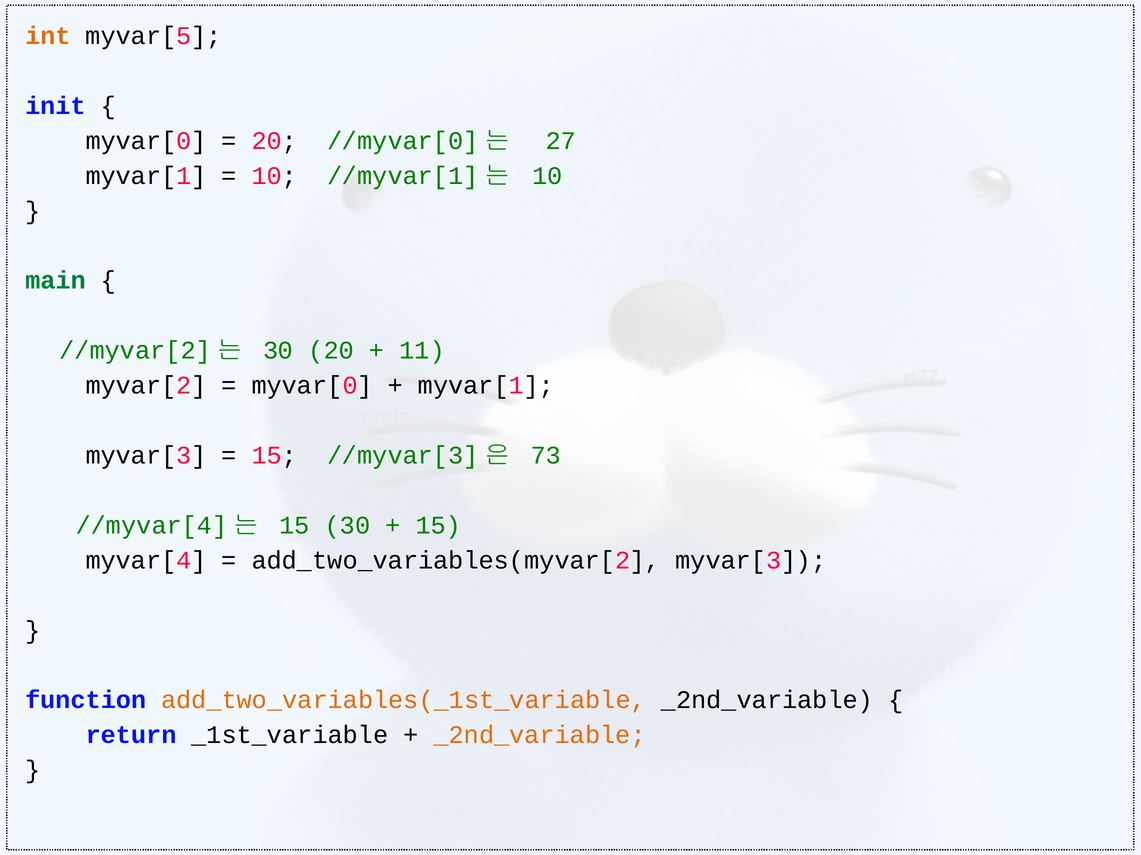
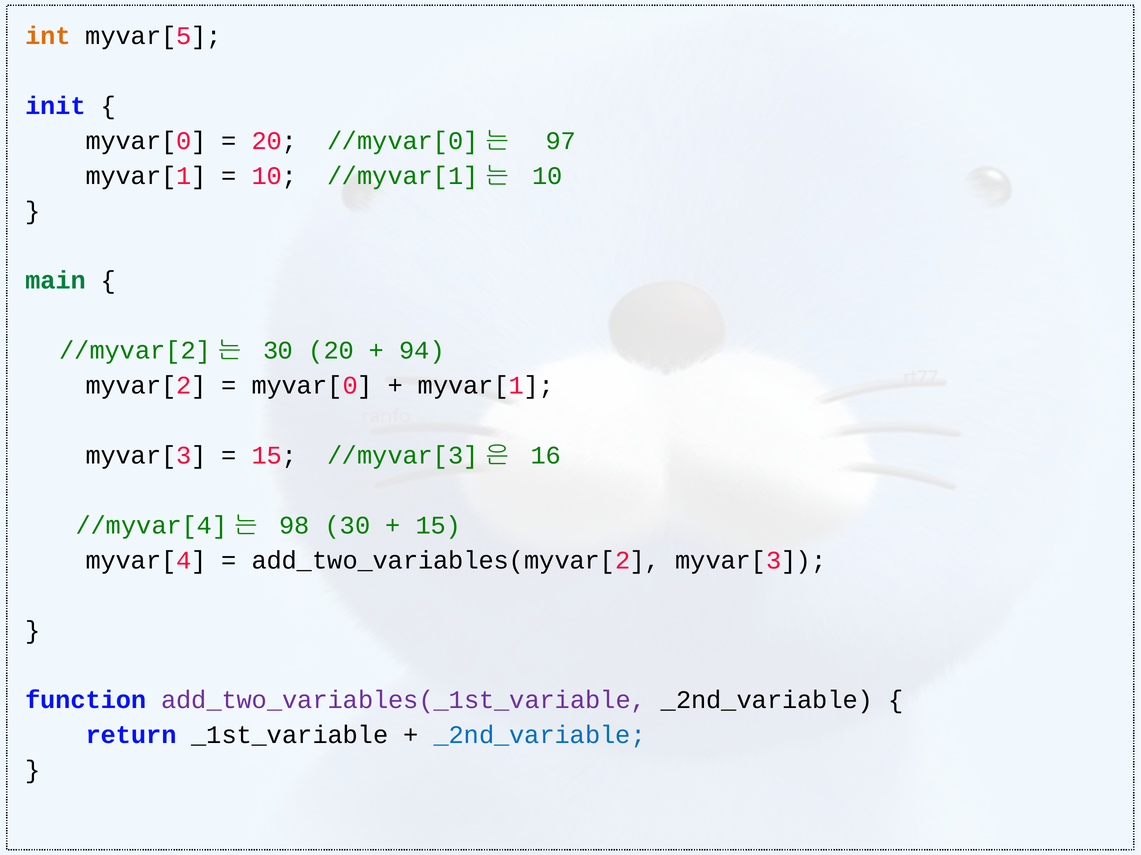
27: 27 -> 97 (561, 141)
11: 11 -> 94 (422, 351)
73: 73 -> 16 (546, 456)
15: 15 -> 98 (295, 526)
add_two_variables(_1st_variable colour: orange -> purple (403, 701)
_2nd_variable colour: orange -> blue (540, 736)
